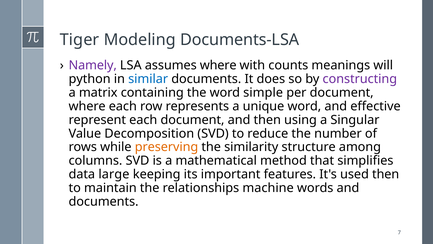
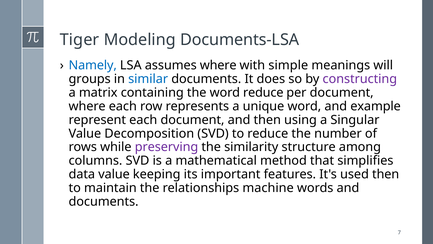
Namely colour: purple -> blue (93, 65)
counts: counts -> simple (288, 65)
python: python -> groups (90, 79)
word simple: simple -> reduce (263, 92)
effective: effective -> example (376, 106)
preserving colour: orange -> purple (166, 147)
data large: large -> value (114, 174)
